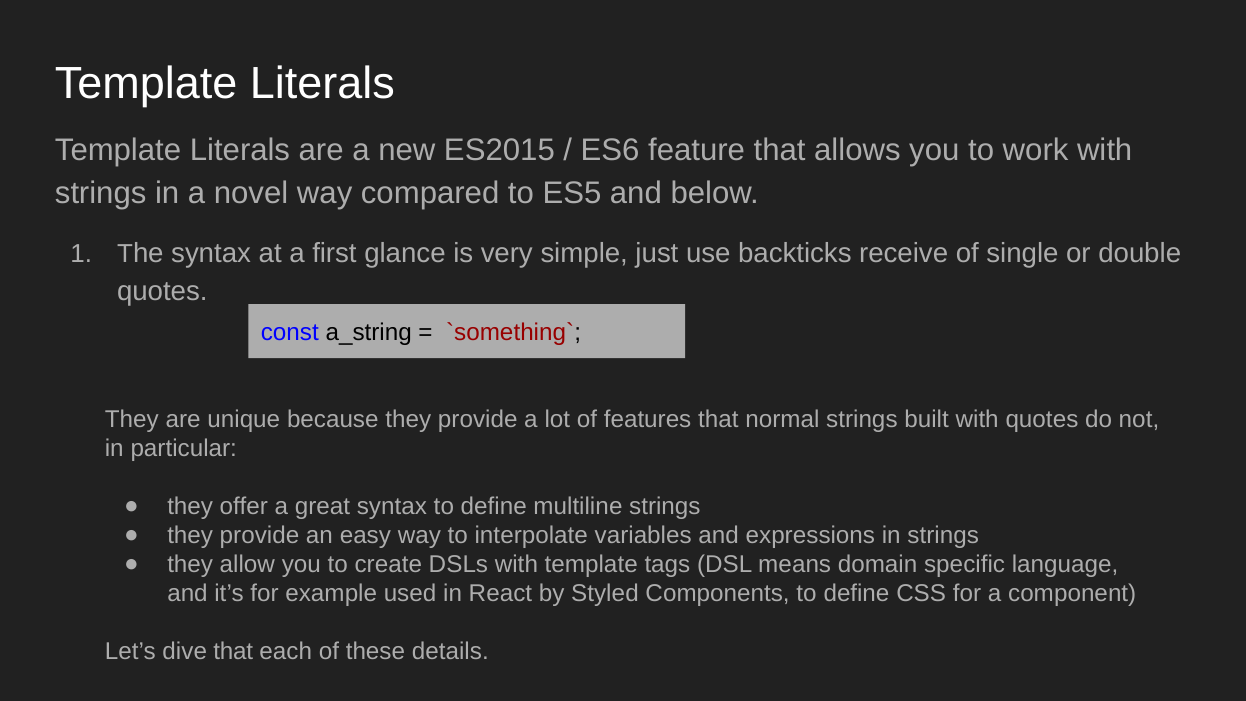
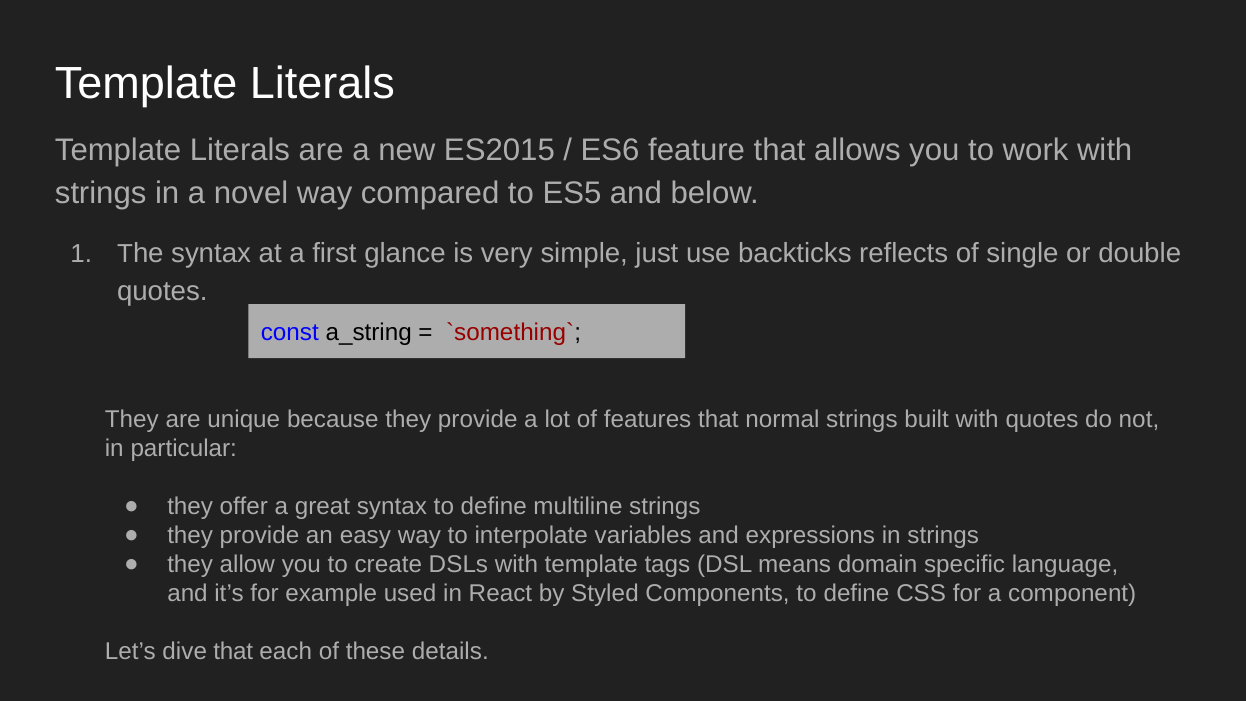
receive: receive -> reflects (904, 254)
